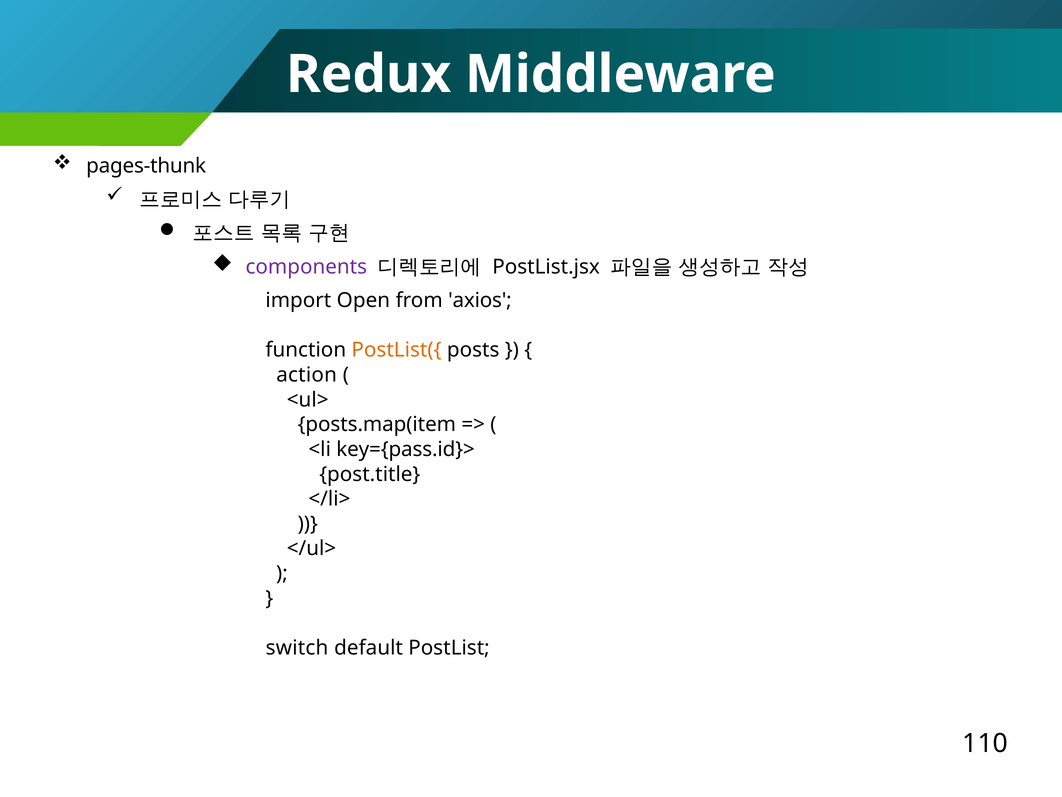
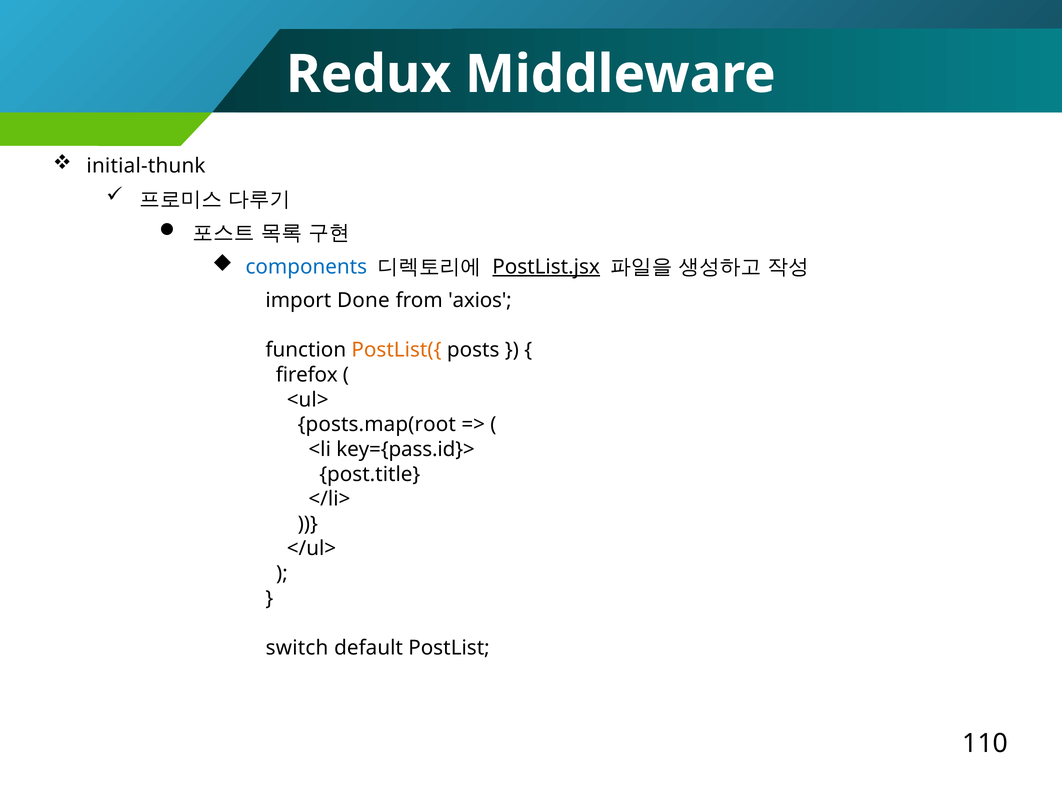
pages-thunk: pages-thunk -> initial-thunk (146, 166)
components colour: purple -> blue (306, 267)
PostList.jsx underline: none -> present (546, 267)
Open: Open -> Done (363, 300)
action: action -> firefox (307, 375)
posts.map(item: posts.map(item -> posts.map(root (377, 424)
